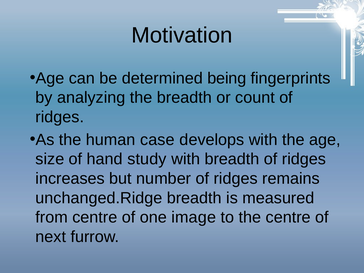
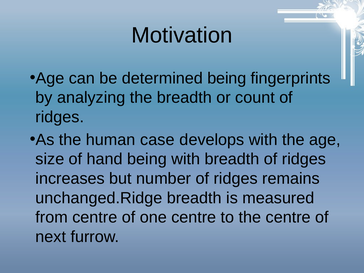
hand study: study -> being (147, 159)
one image: image -> centre (194, 217)
